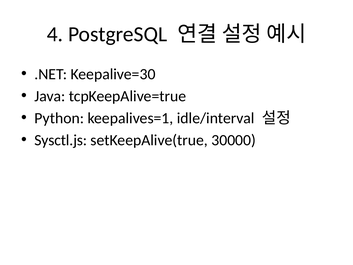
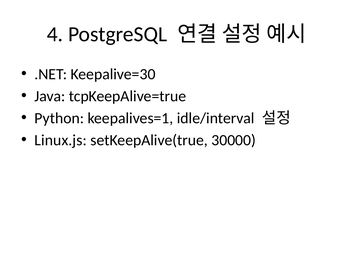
Sysctl.js: Sysctl.js -> Linux.js (61, 140)
